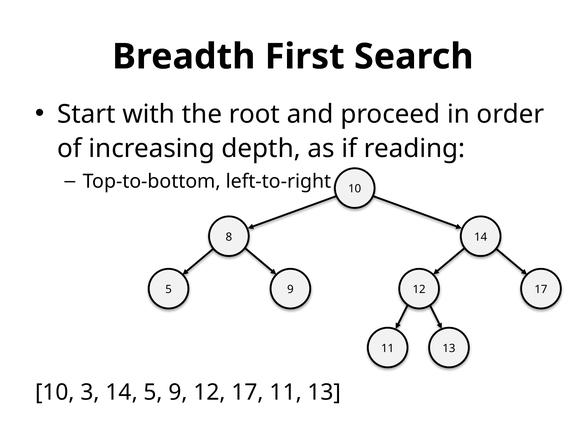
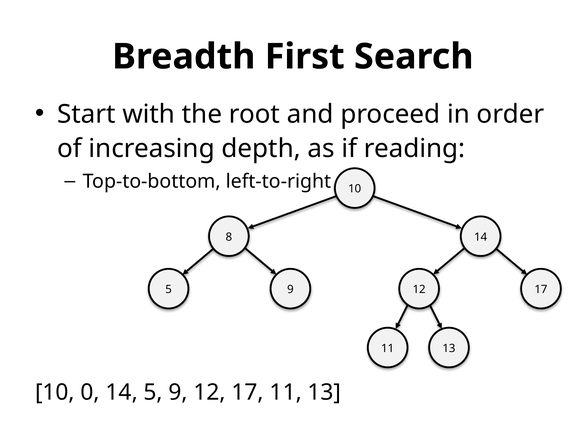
3: 3 -> 0 (90, 393)
